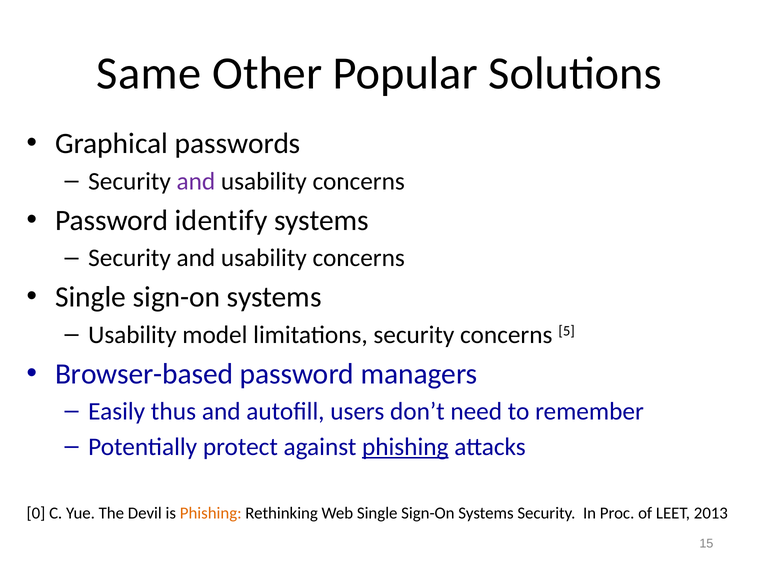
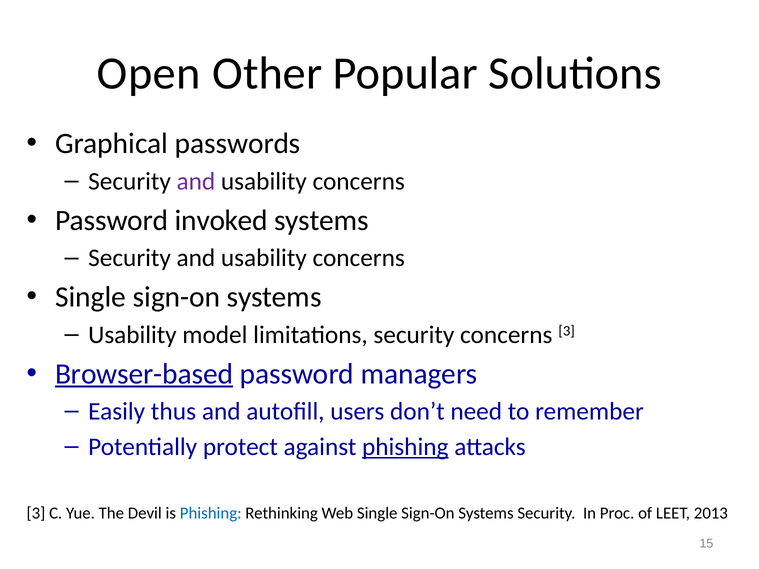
Same: Same -> Open (149, 73)
identify: identify -> invoked (221, 221)
concerns 5: 5 -> 3 (567, 331)
Browser-based underline: none -> present (144, 374)
0: 0 -> 3 (36, 514)
Phishing colour: orange -> blue (211, 514)
